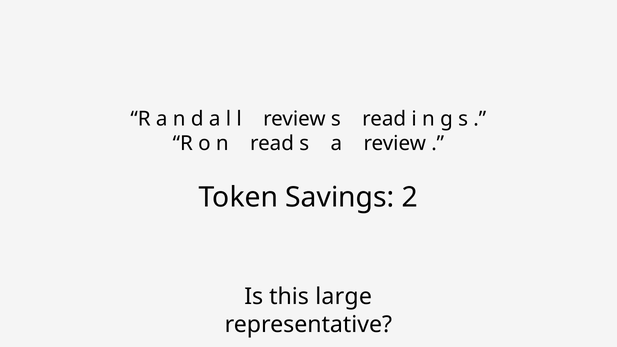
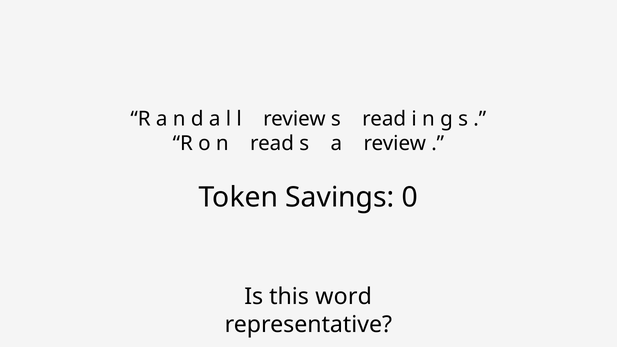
2: 2 -> 0 (410, 198)
large: large -> word (344, 297)
